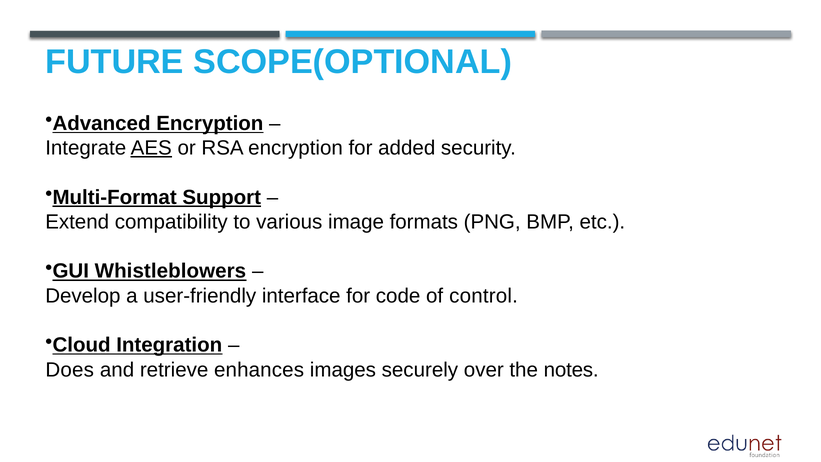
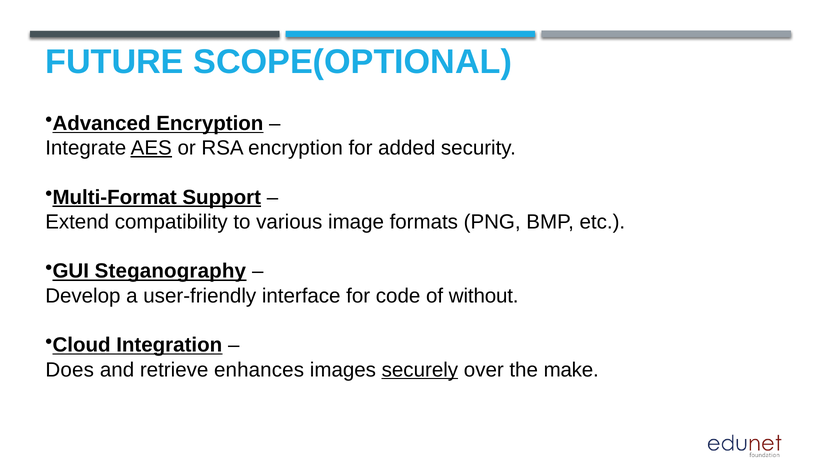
Whistleblowers: Whistleblowers -> Steganography (170, 271)
control: control -> without (484, 296)
securely underline: none -> present (420, 370)
notes: notes -> make (571, 370)
